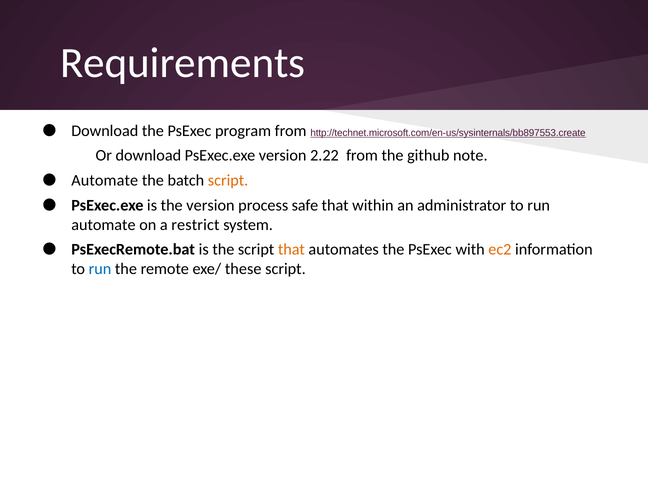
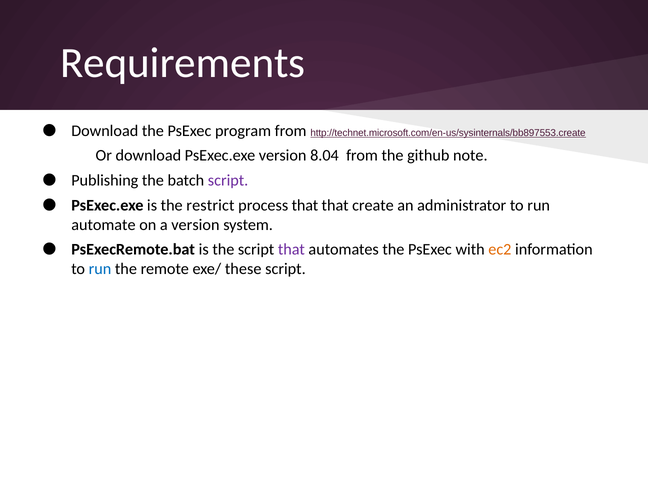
2.22: 2.22 -> 8.04 (324, 156)
Automate: Automate -> Publishing (105, 180)
script colour: orange -> purple (228, 180)
the version: version -> restrict (210, 205)
process safe: safe -> that (305, 205)
within: within -> create (373, 205)
a restrict: restrict -> version (195, 225)
that colour: orange -> purple (291, 250)
